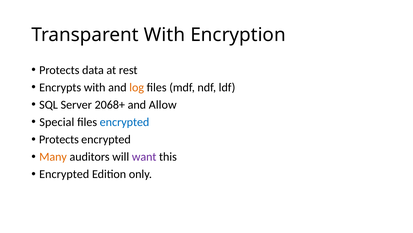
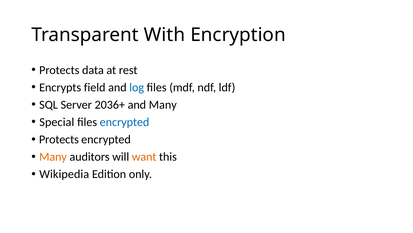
Encrypts with: with -> field (95, 87)
log colour: orange -> blue (137, 87)
2068+: 2068+ -> 2036+ (110, 104)
and Allow: Allow -> Many (163, 104)
want colour: purple -> orange (144, 156)
Encrypted: Encrypted -> Wikipedia (64, 174)
